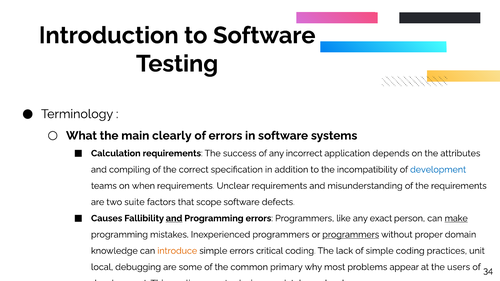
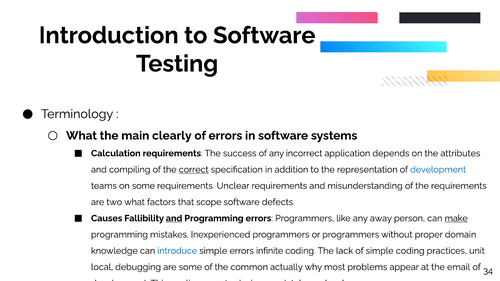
correct underline: none -> present (194, 170)
incompatibility: incompatibility -> representation (367, 170)
on when: when -> some (143, 186)
two suite: suite -> what (135, 202)
exact: exact -> away (381, 219)
programmers underline: present -> none (351, 235)
introduce colour: orange -> blue (177, 251)
critical: critical -> infinite (270, 251)
primary: primary -> actually (286, 267)
users: users -> email (459, 267)
